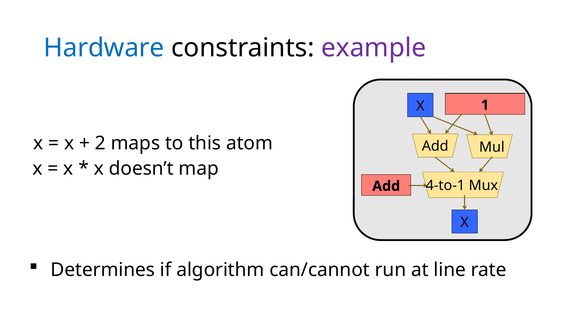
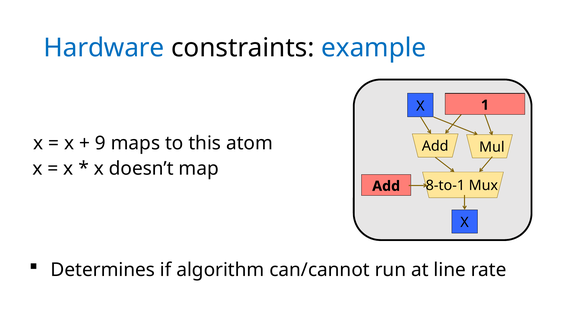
example colour: purple -> blue (374, 48)
2: 2 -> 9 (100, 143)
4-to-1: 4-to-1 -> 8-to-1 (445, 186)
